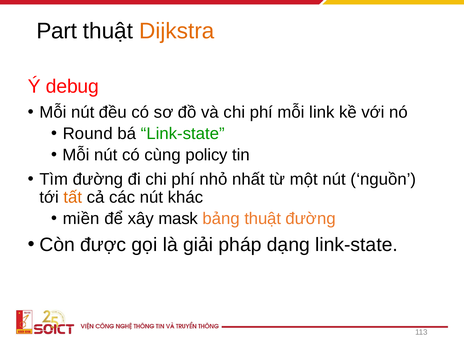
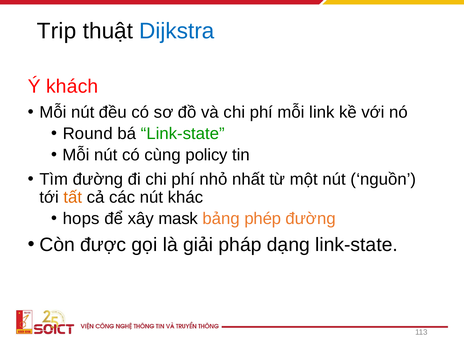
Part: Part -> Trip (56, 31)
Dijkstra colour: orange -> blue (177, 31)
debug: debug -> khách (72, 86)
miền: miền -> hops (81, 219)
bảng thuật: thuật -> phép (263, 219)
